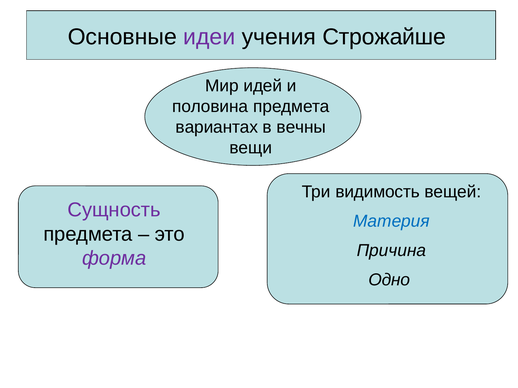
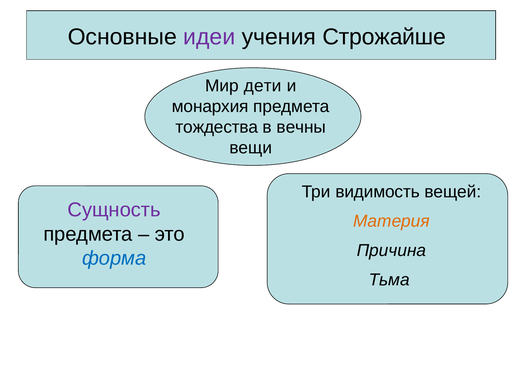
идей: идей -> дети (263, 86)
половина: половина -> монархия (210, 107)
вариантах: вариантах -> тождества (217, 127)
Материя colour: blue -> orange (392, 221)
форма colour: purple -> blue (114, 259)
Одно: Одно -> Тьма (389, 280)
